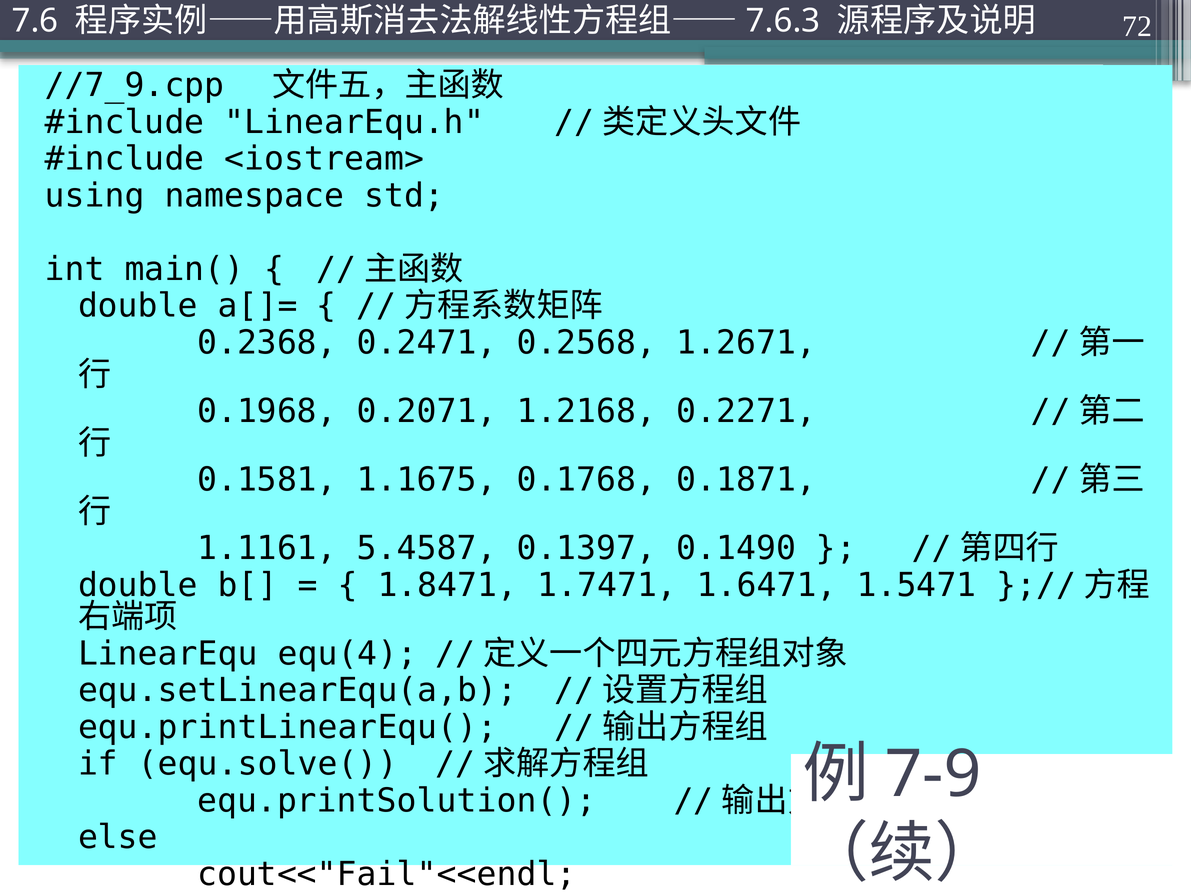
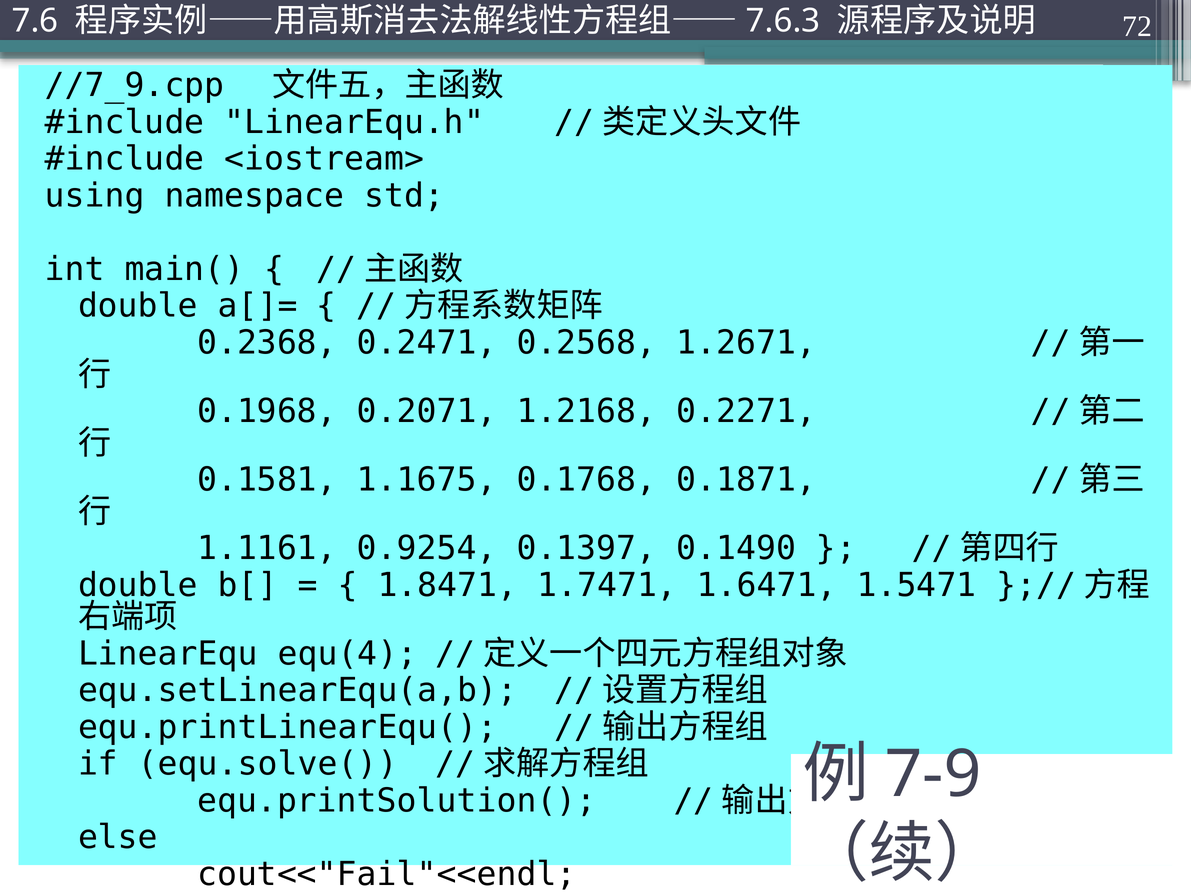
5.4587: 5.4587 -> 0.9254 (427, 549)
